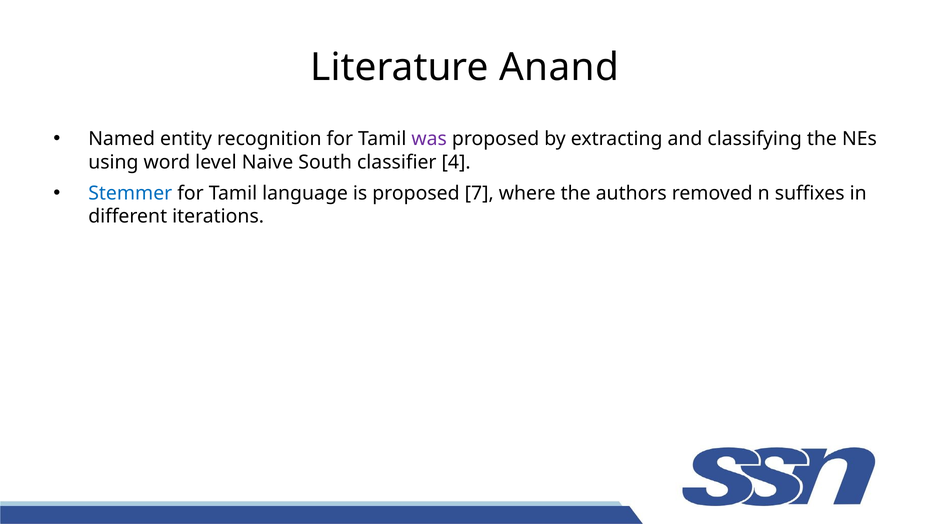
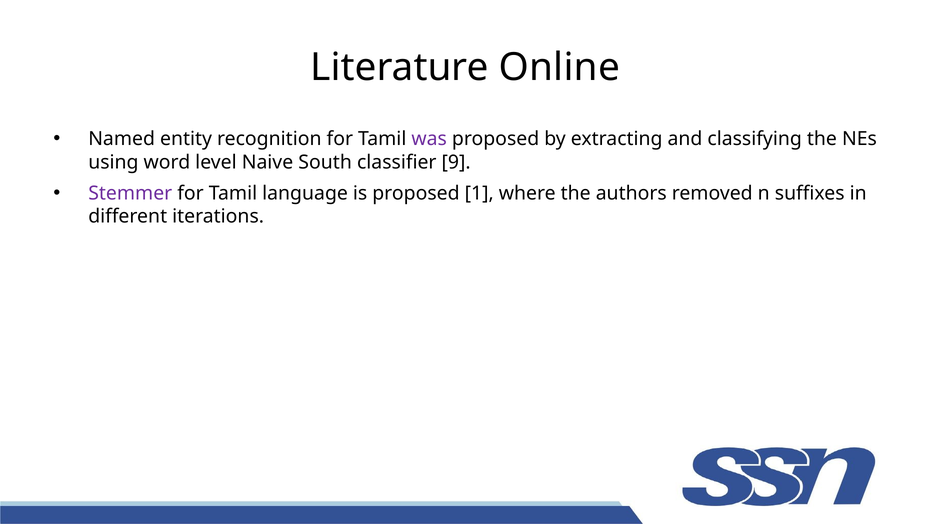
Anand: Anand -> Online (559, 67)
4: 4 -> 9 (456, 162)
Stemmer colour: blue -> purple (130, 193)
7: 7 -> 1 (479, 193)
